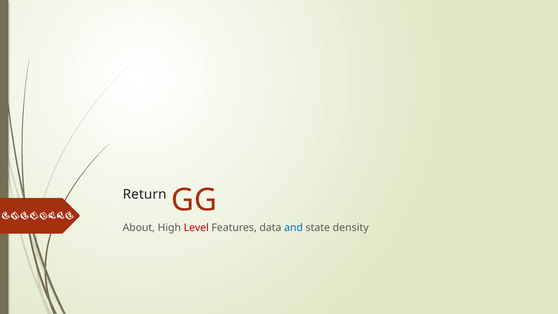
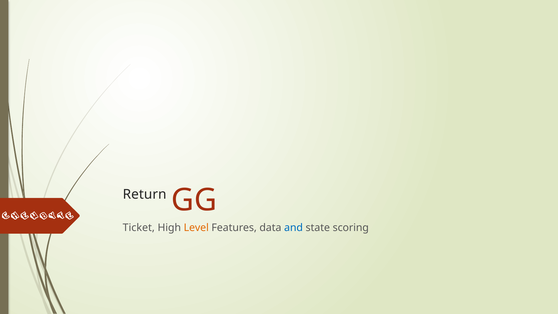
About: About -> Ticket (139, 228)
Level colour: red -> orange (196, 228)
density: density -> scoring (351, 228)
